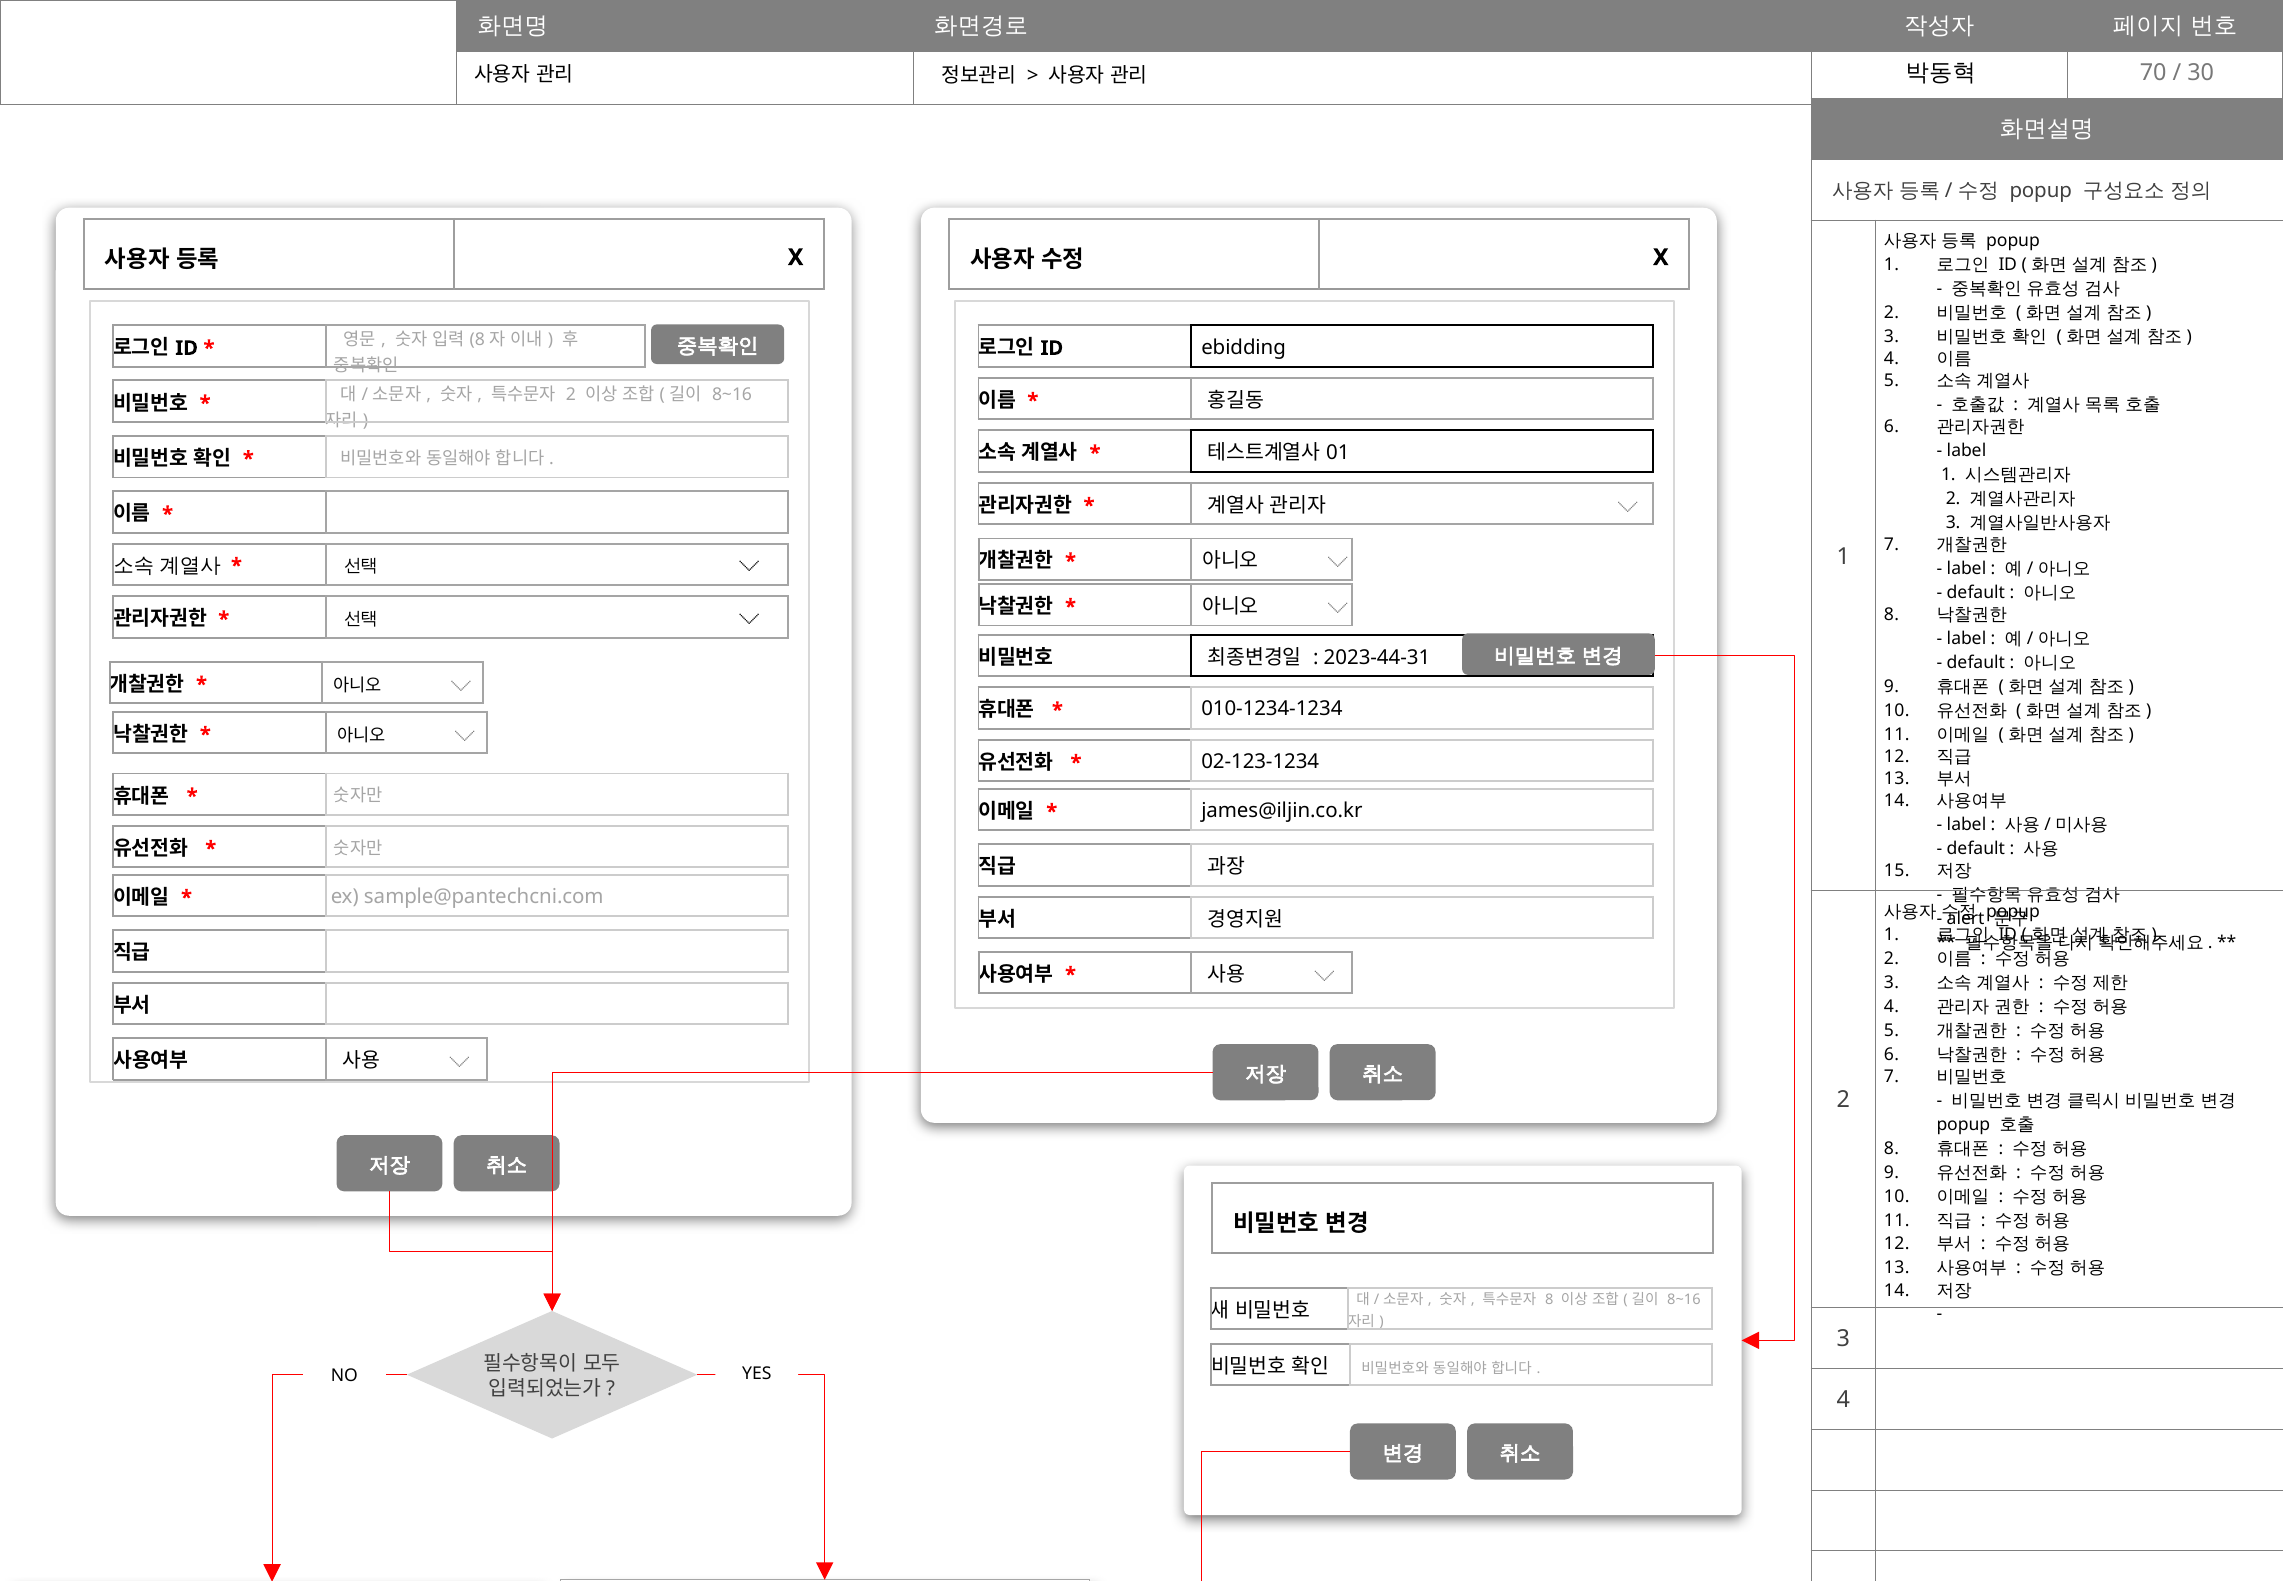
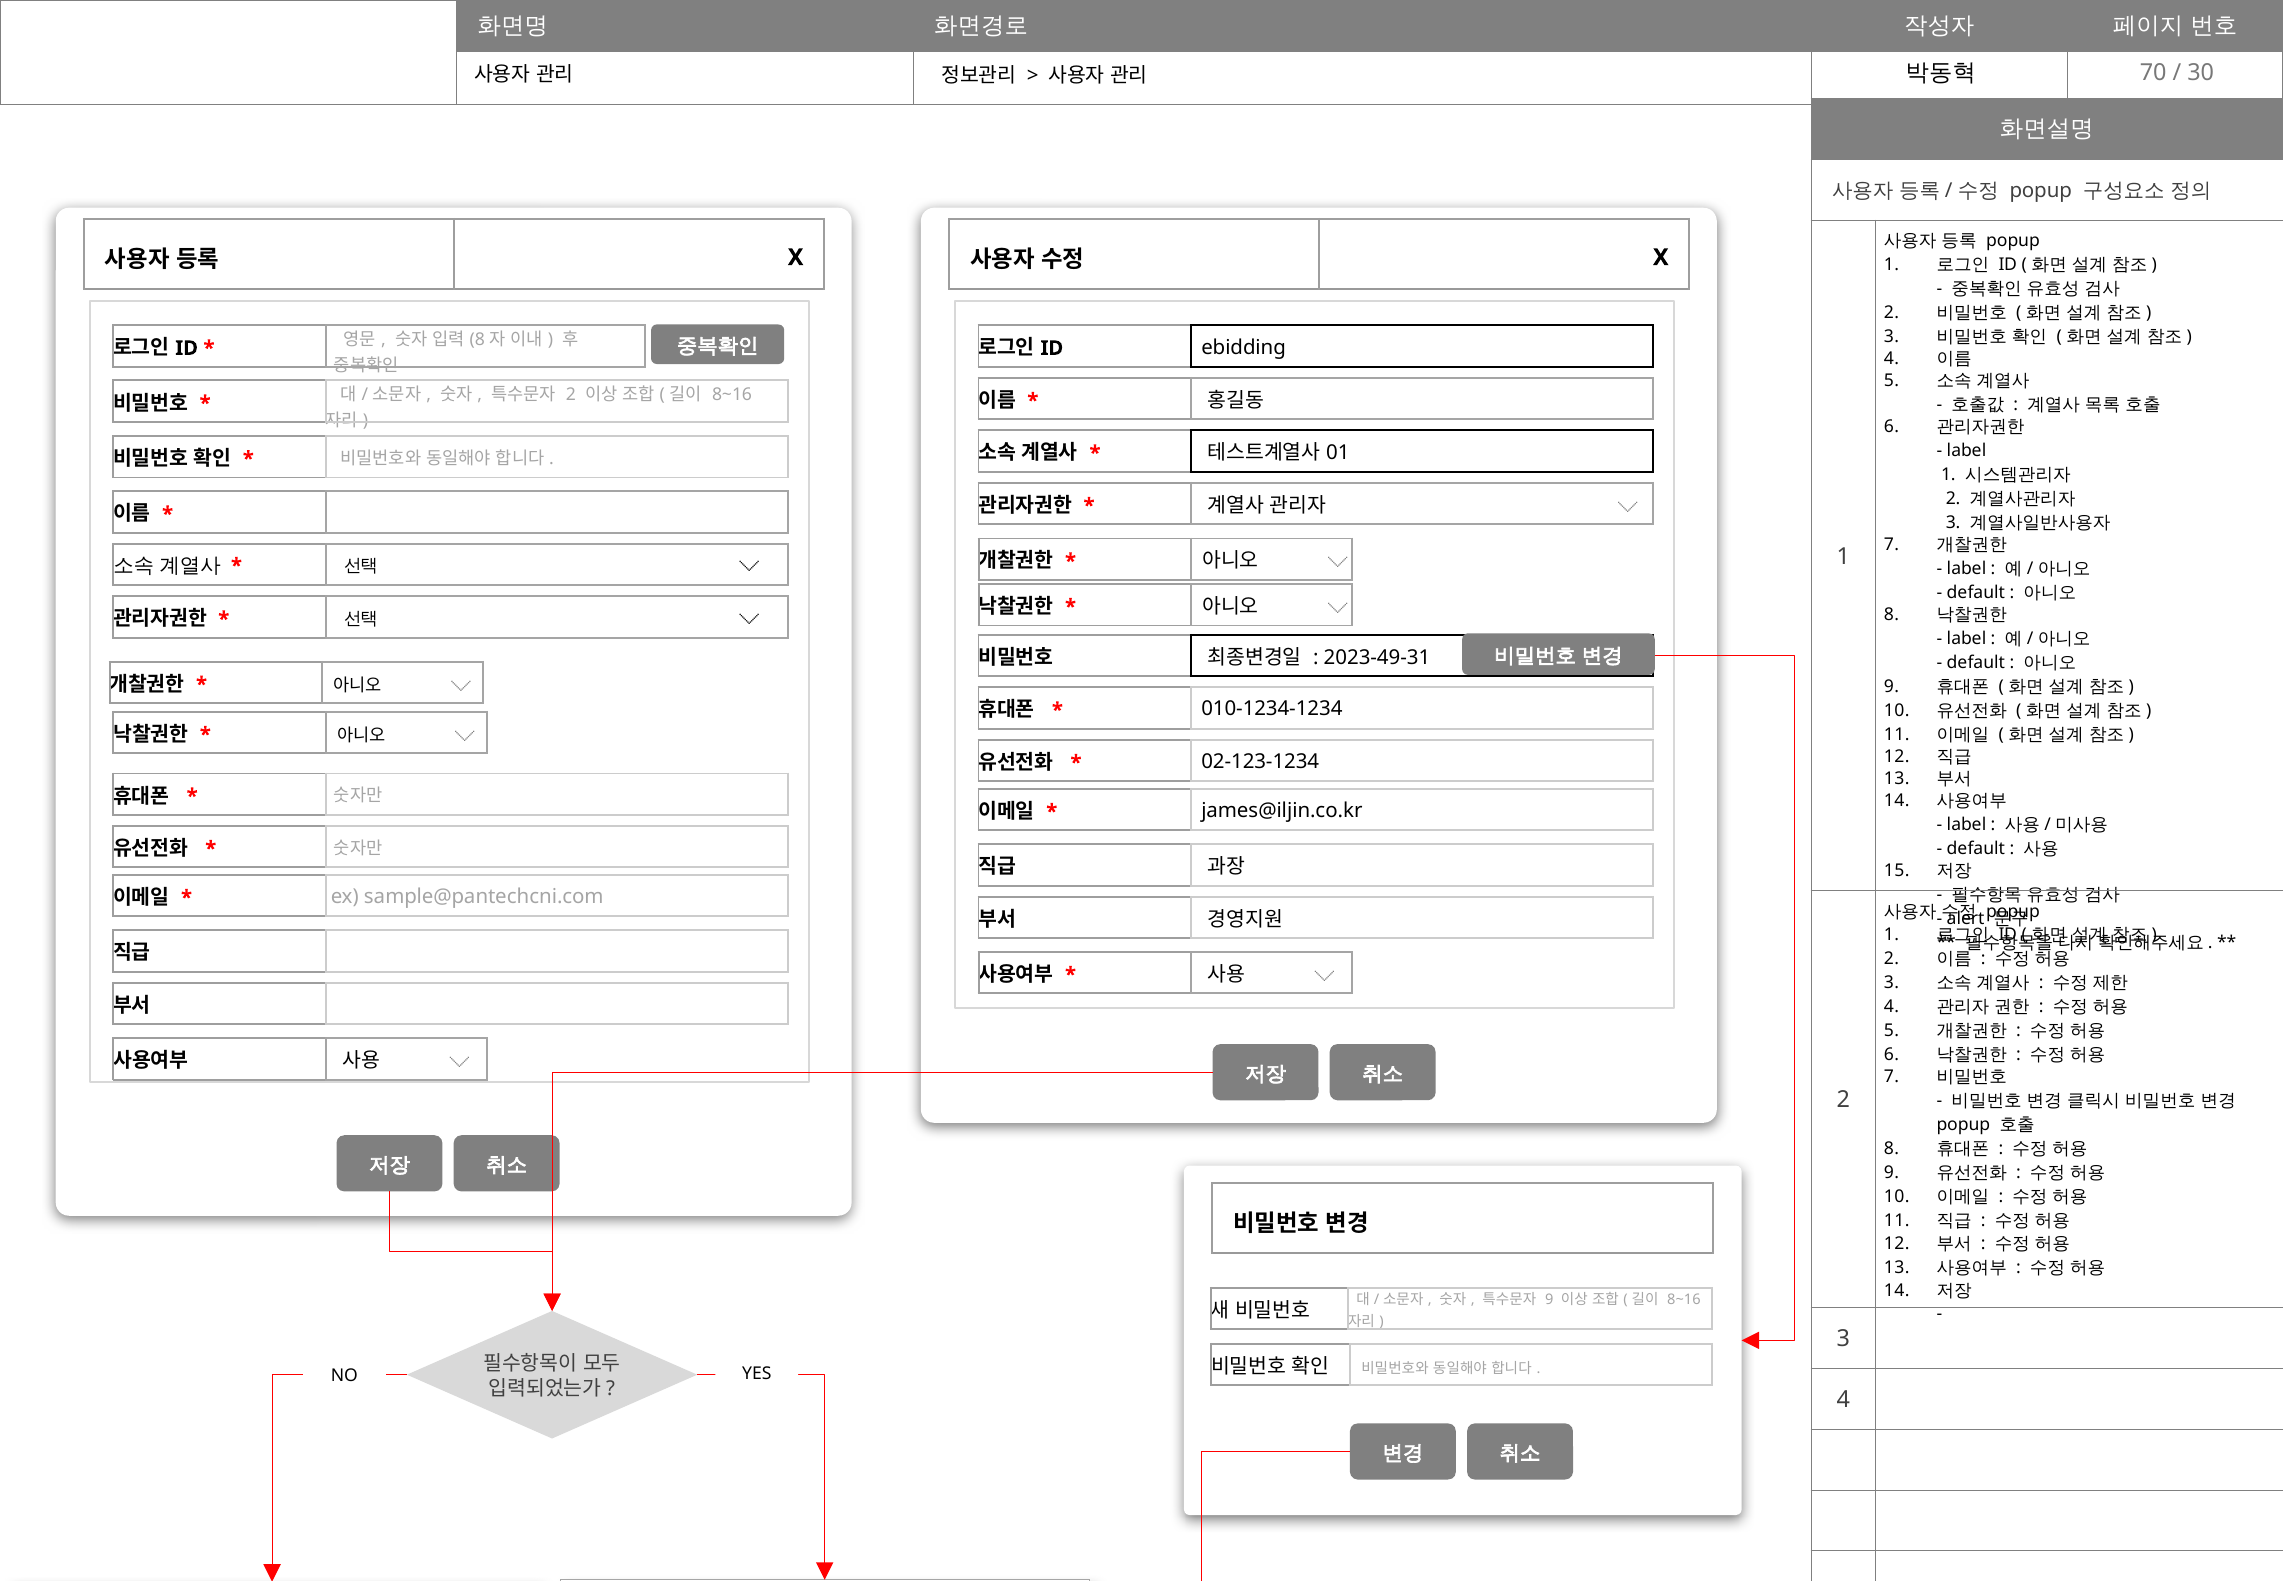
2023-44-31: 2023-44-31 -> 2023-49-31 (1377, 657)
8: 8 -> 9 (1549, 1300)
